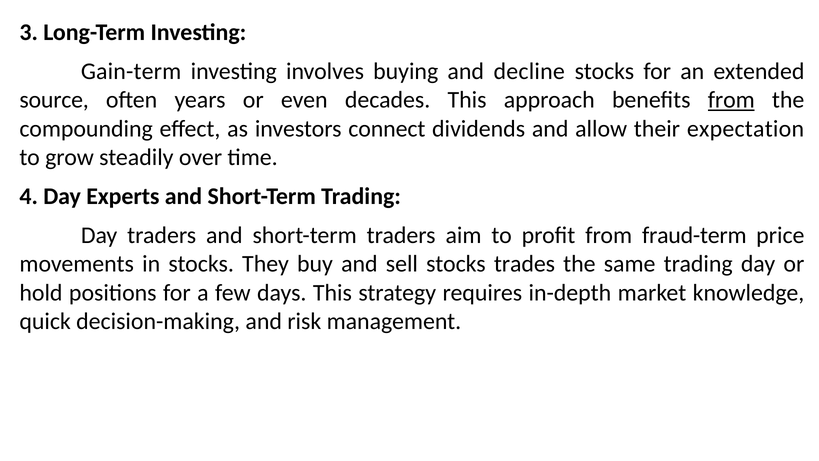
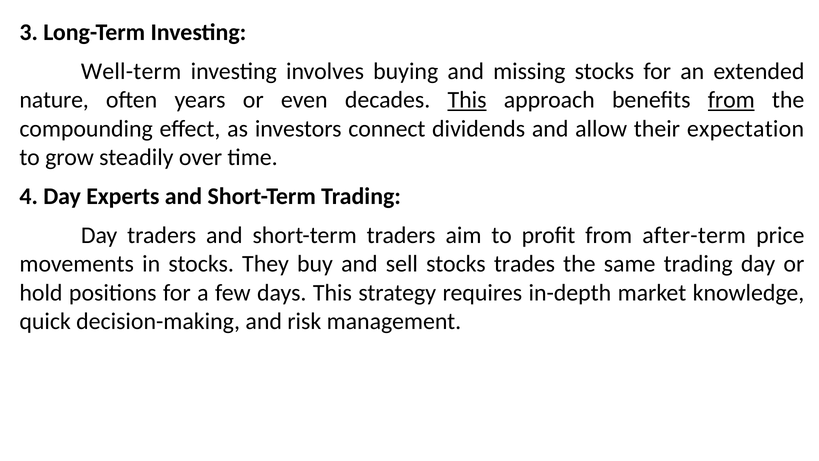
Gain-term: Gain-term -> Well-term (131, 71)
decline: decline -> missing (529, 71)
source: source -> nature (54, 100)
This underline: none -> present (467, 100)
fraud-term: fraud-term -> after-term (694, 235)
